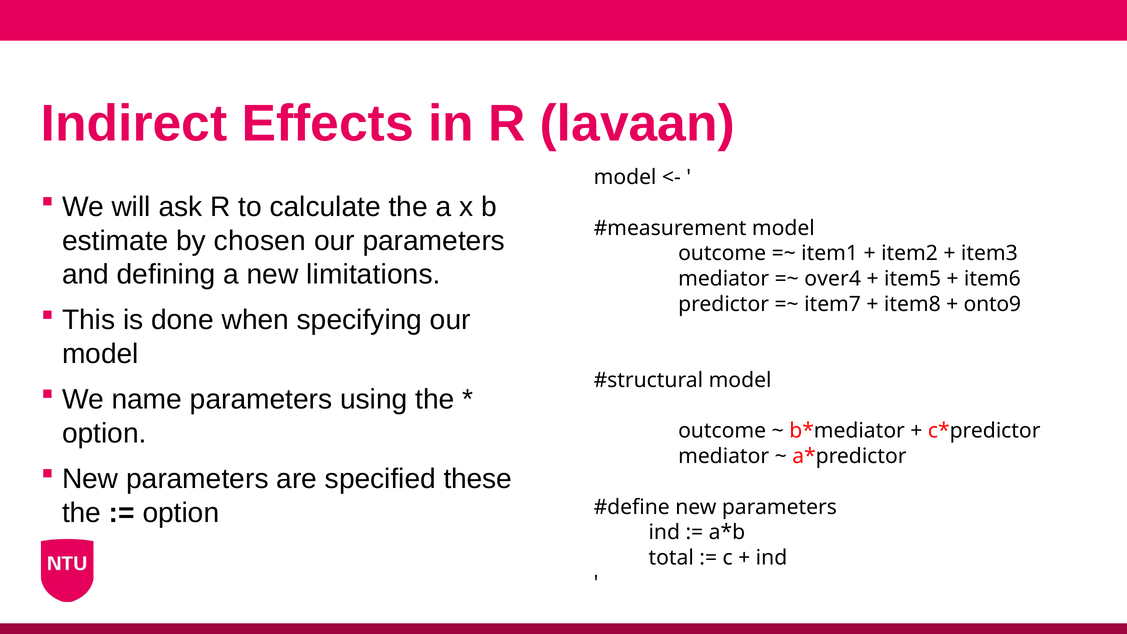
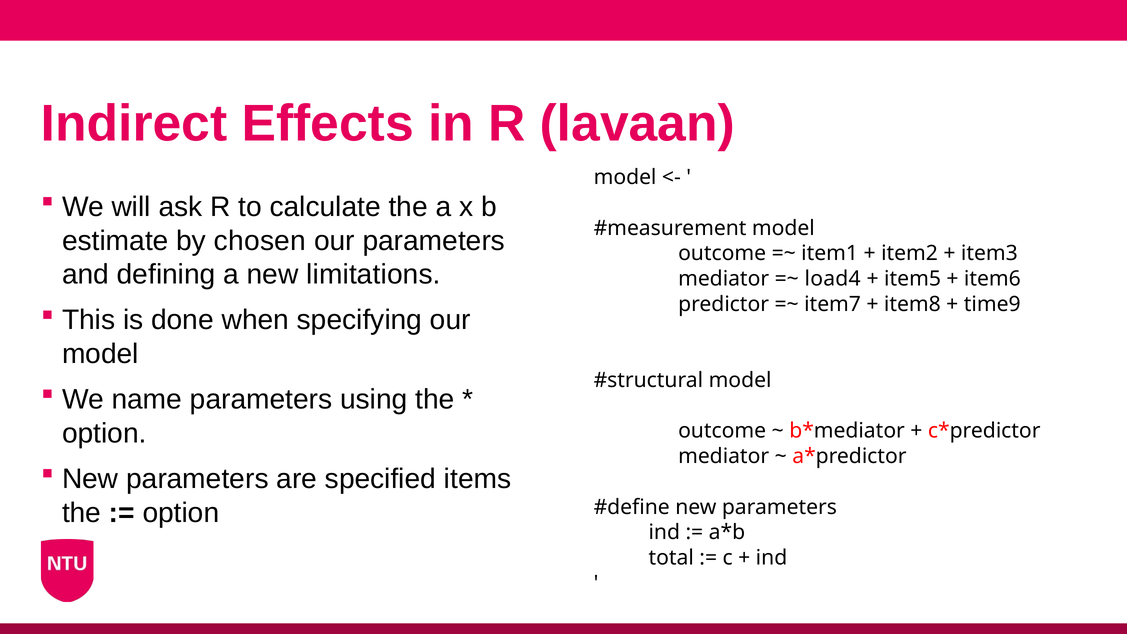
over4: over4 -> load4 (833, 279)
onto9: onto9 -> time9 (992, 304)
these: these -> items (478, 479)
